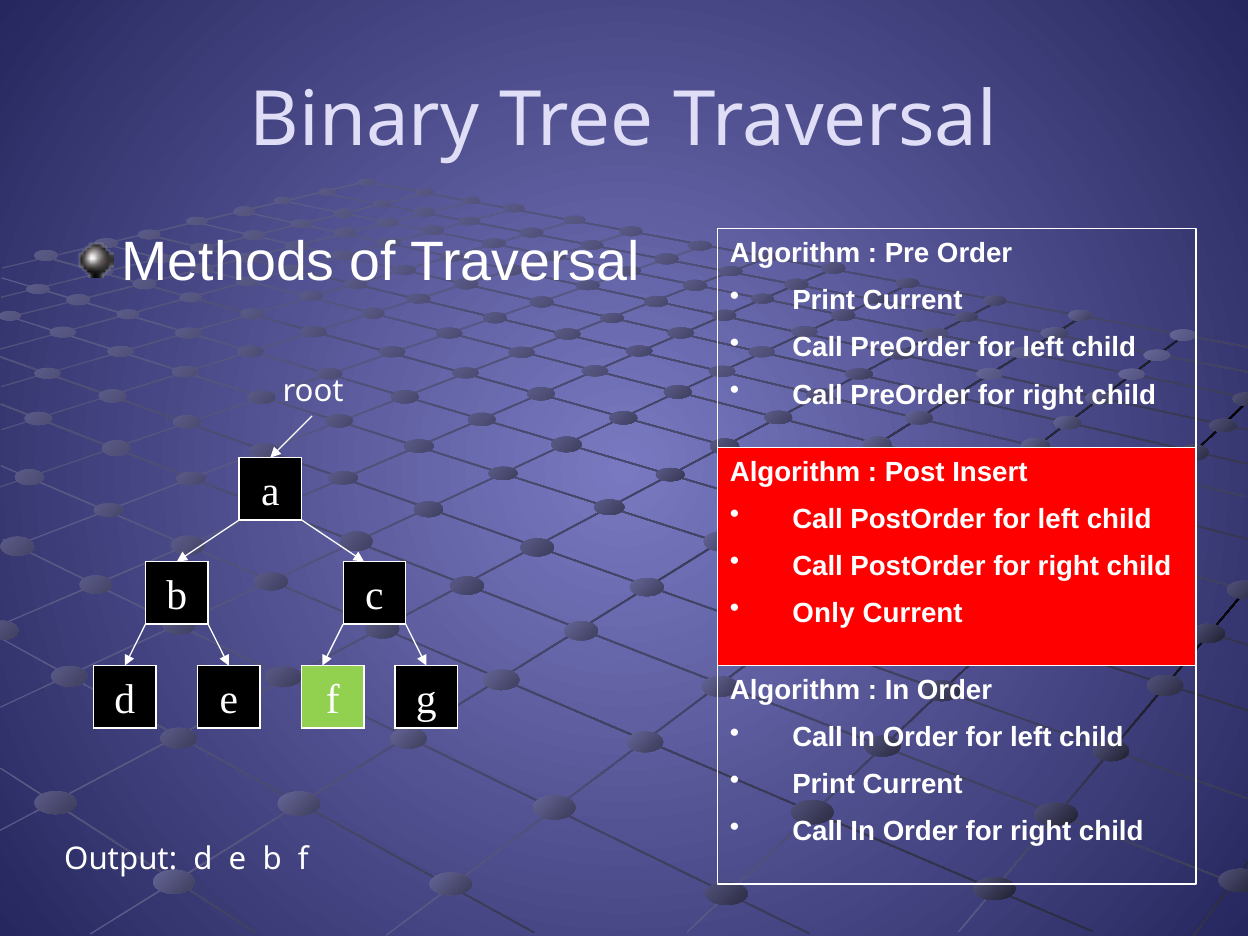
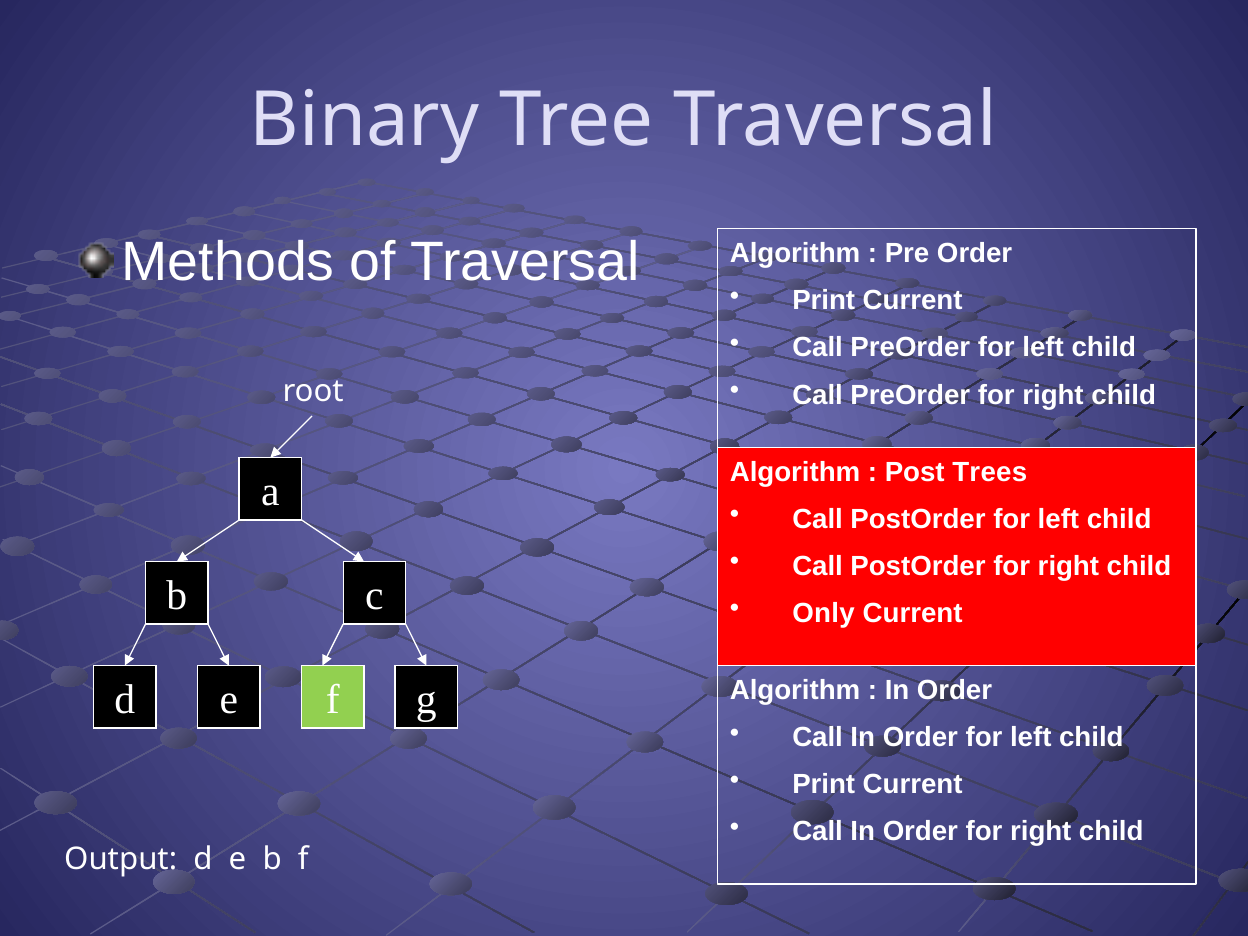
Insert: Insert -> Trees (990, 472)
